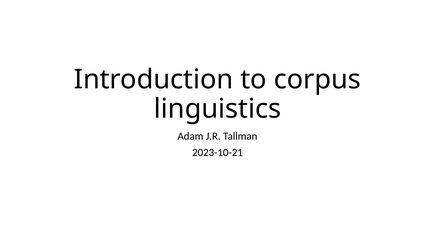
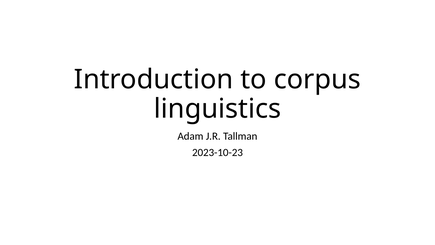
2023-10-21: 2023-10-21 -> 2023-10-23 (217, 152)
